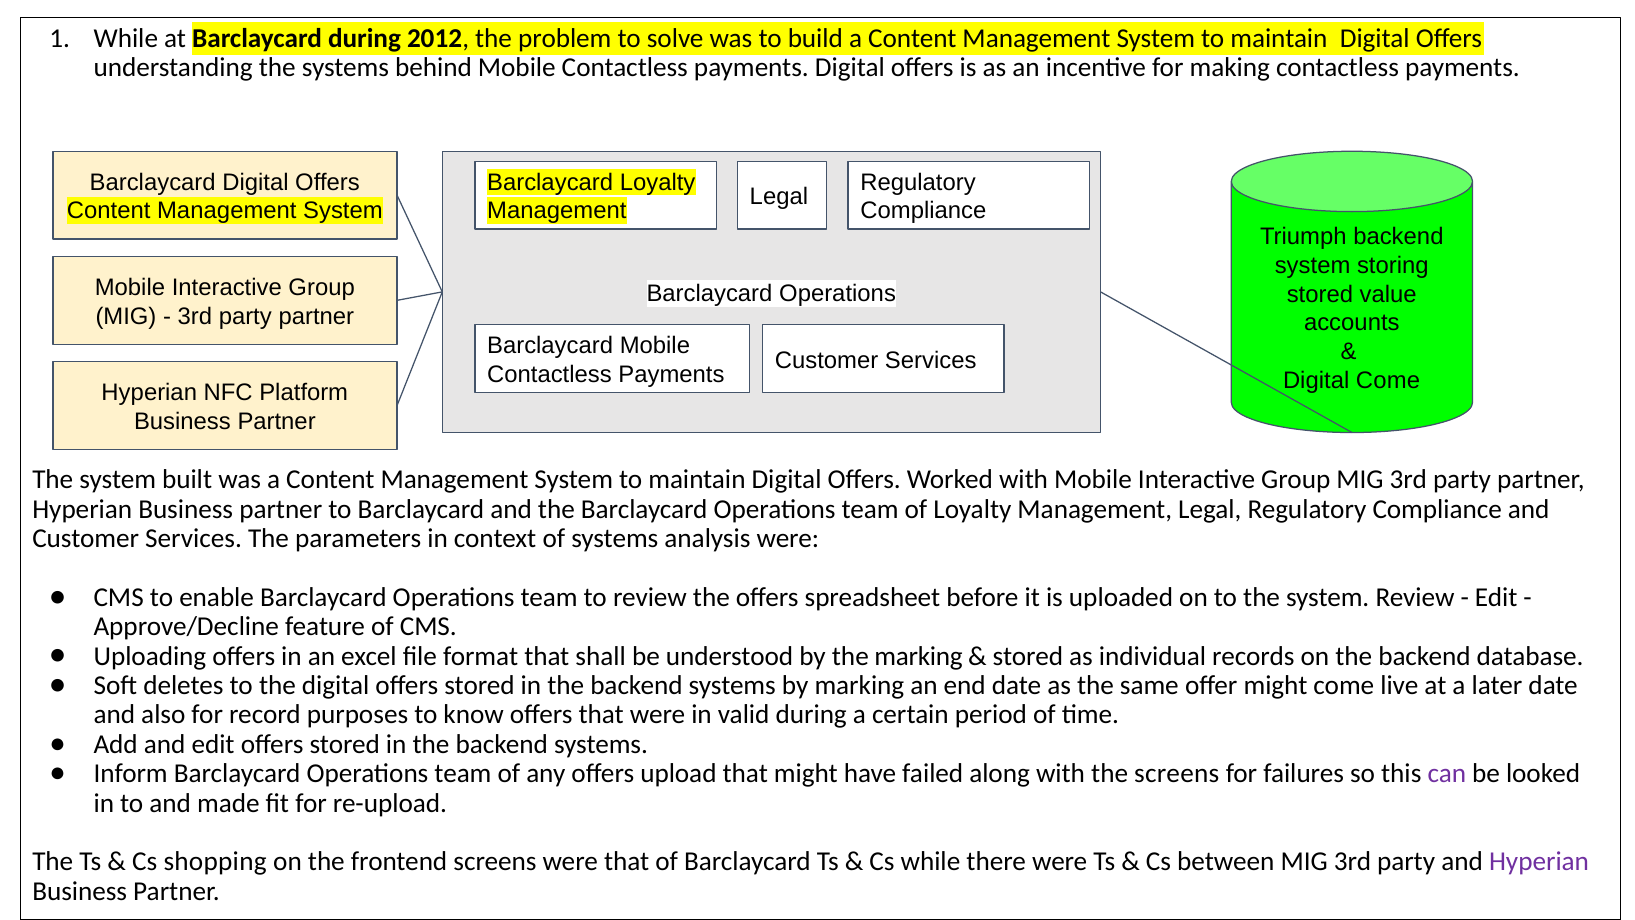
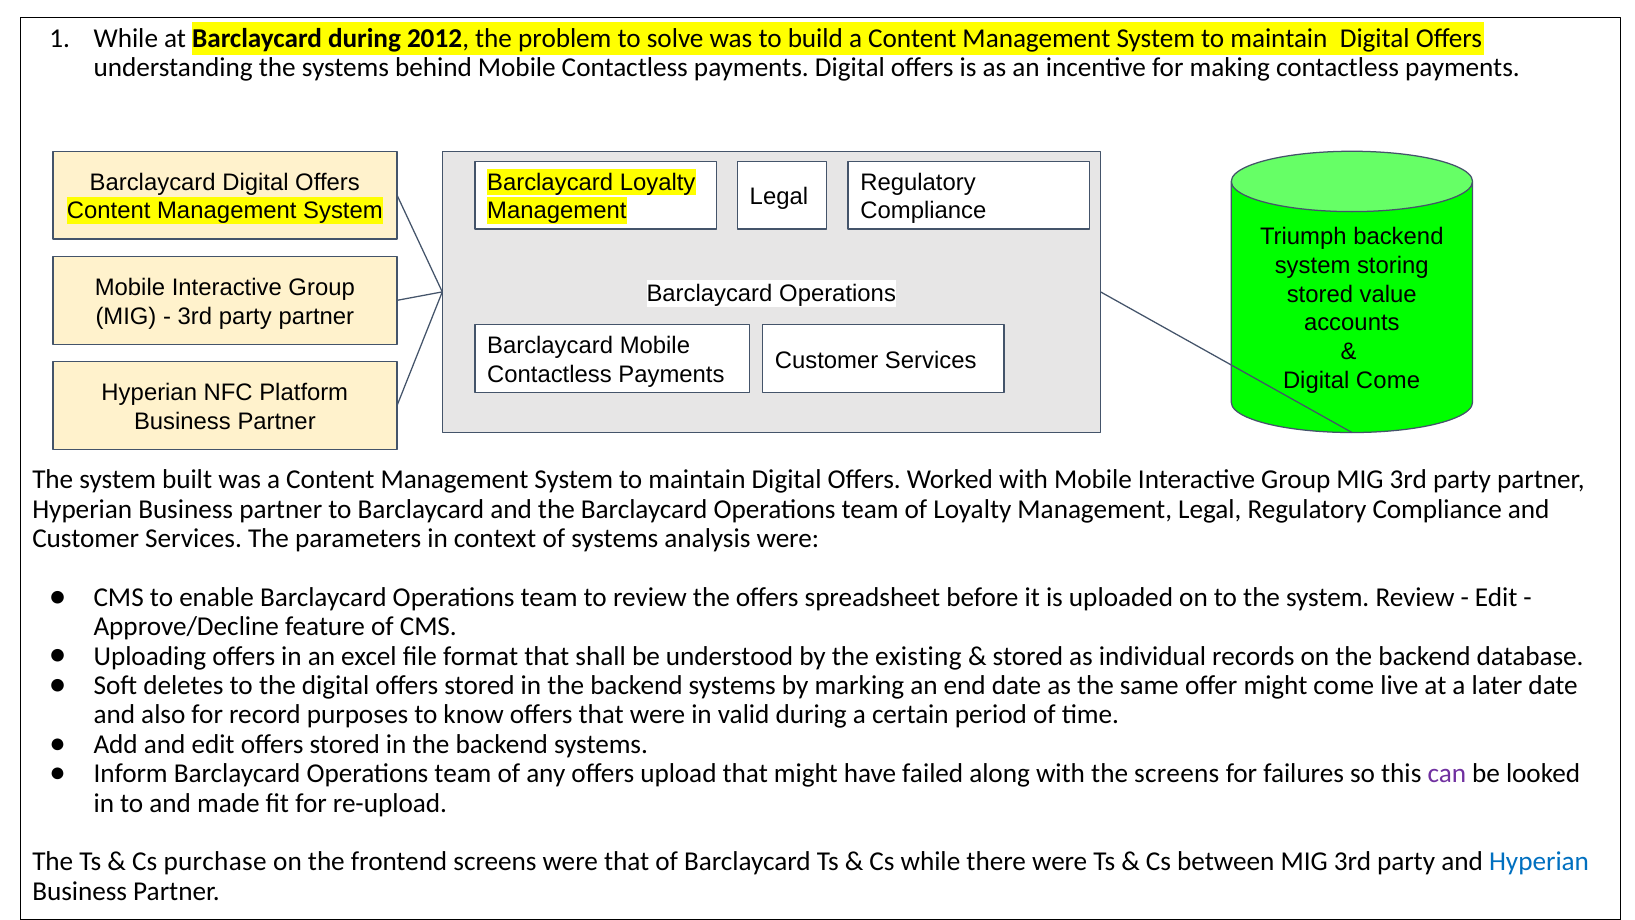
the marking: marking -> existing (918, 656)
shopping: shopping -> purchase (215, 862)
Hyperian colour: purple -> blue (1539, 862)
